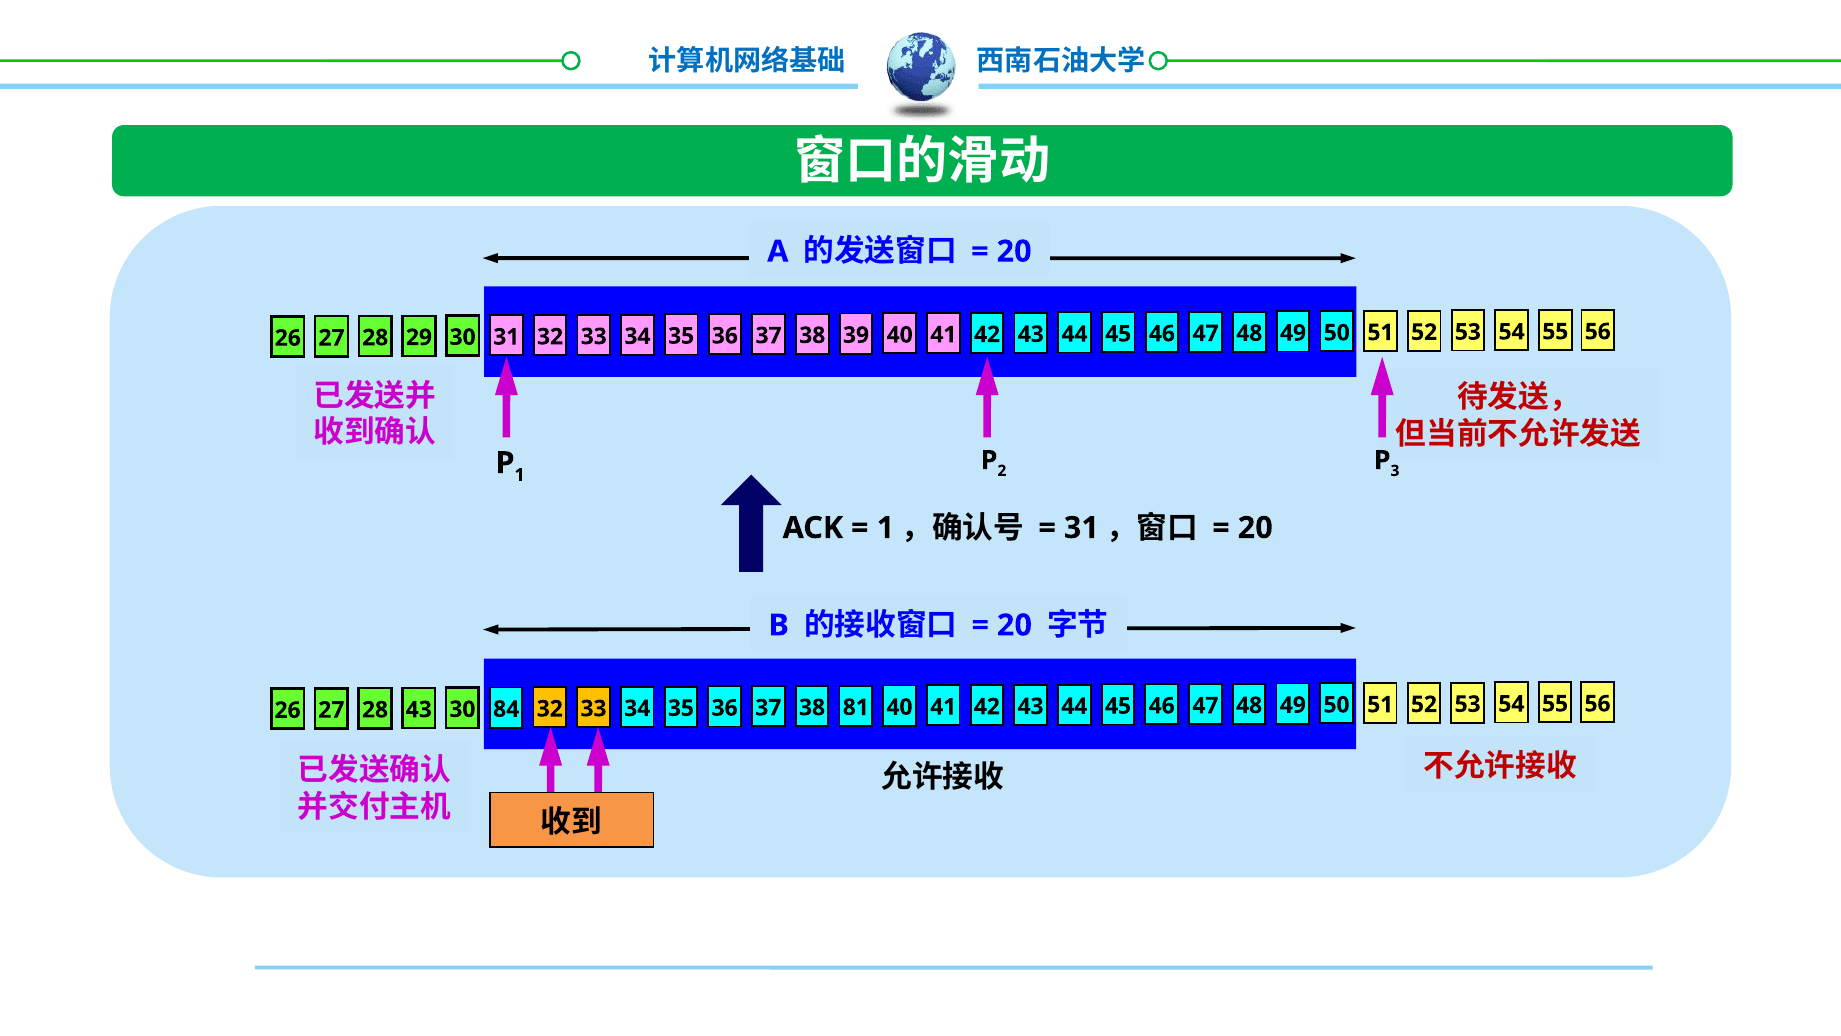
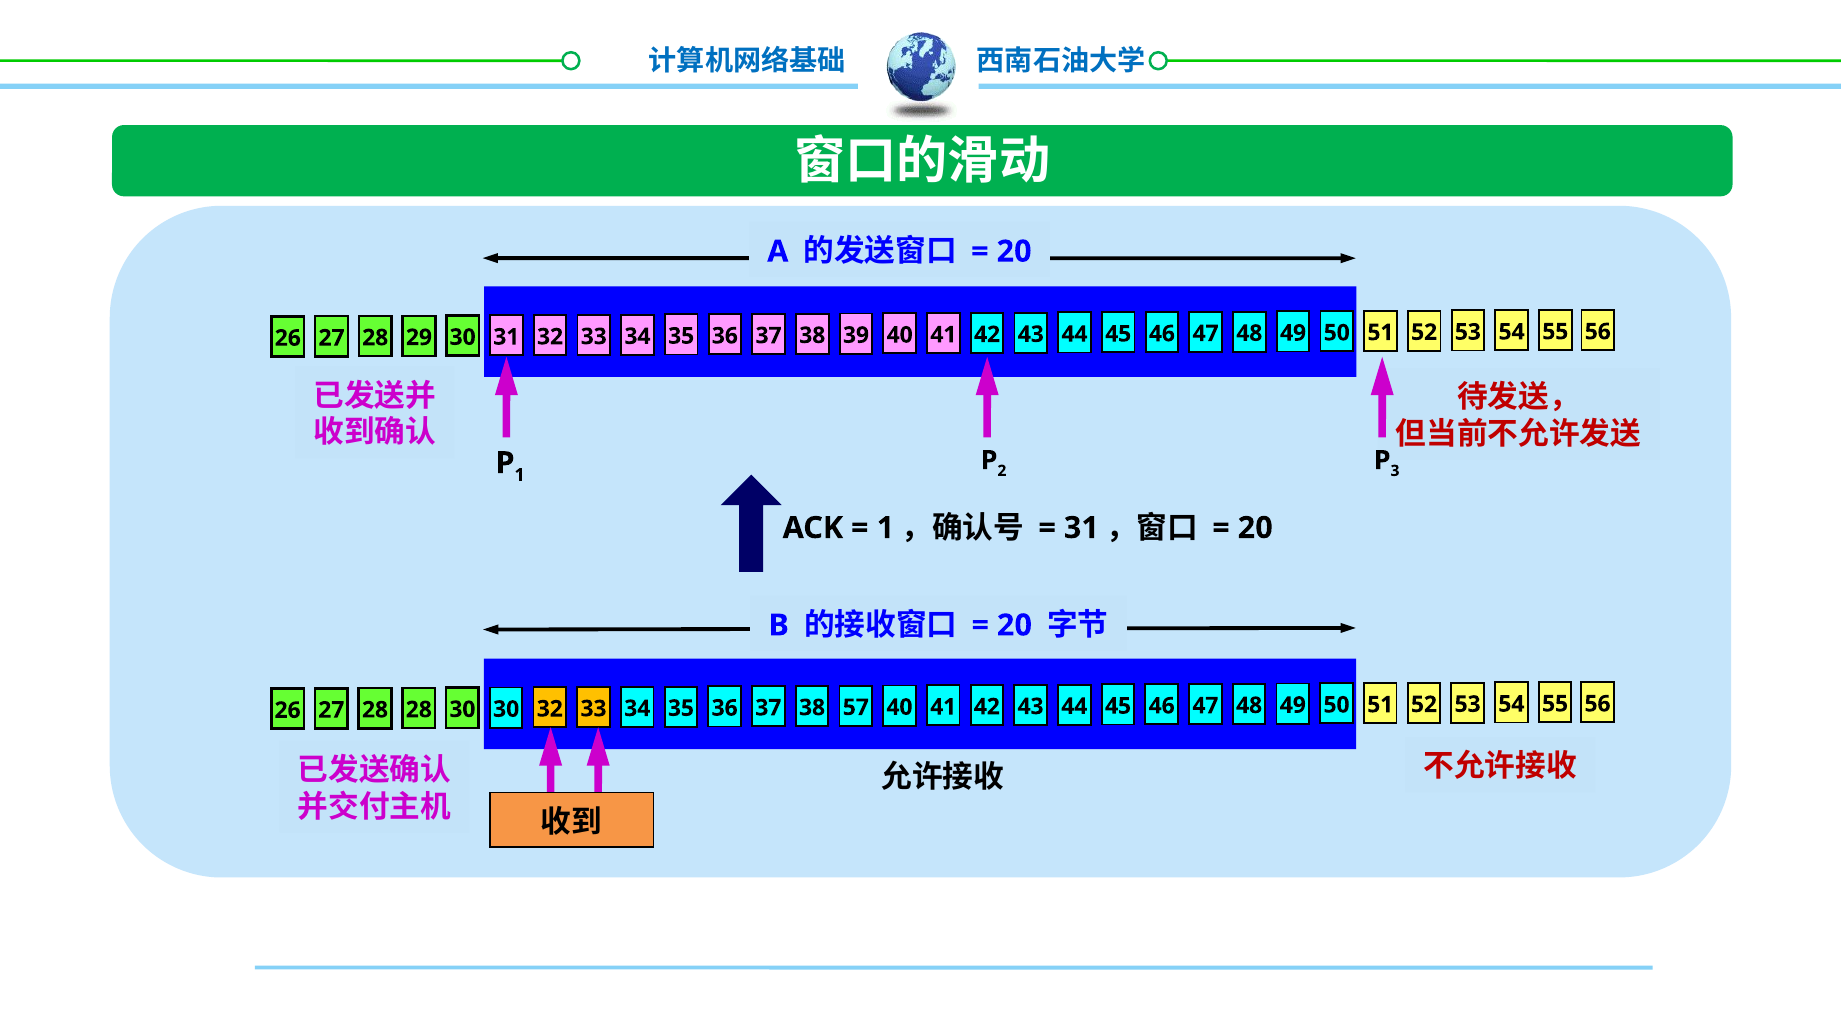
28 43: 43 -> 28 (419, 709)
30 84: 84 -> 30 (506, 709)
81: 81 -> 57 (856, 707)
